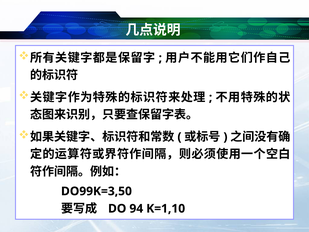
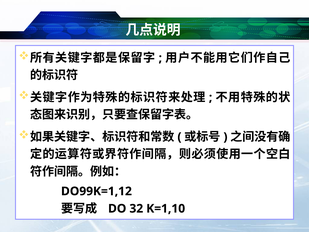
DO99K=3,50: DO99K=3,50 -> DO99K=1,12 (96, 191)
94: 94 -> 32 (136, 208)
